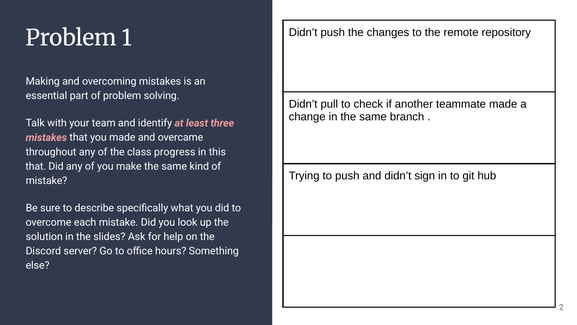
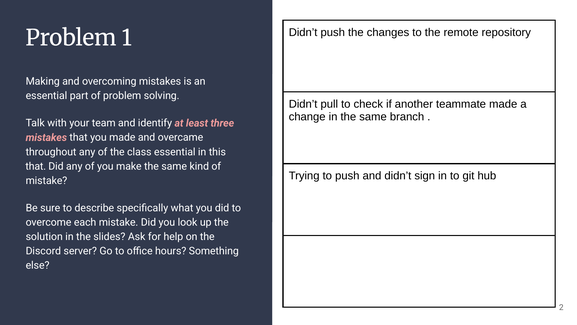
class progress: progress -> essential (175, 152)
